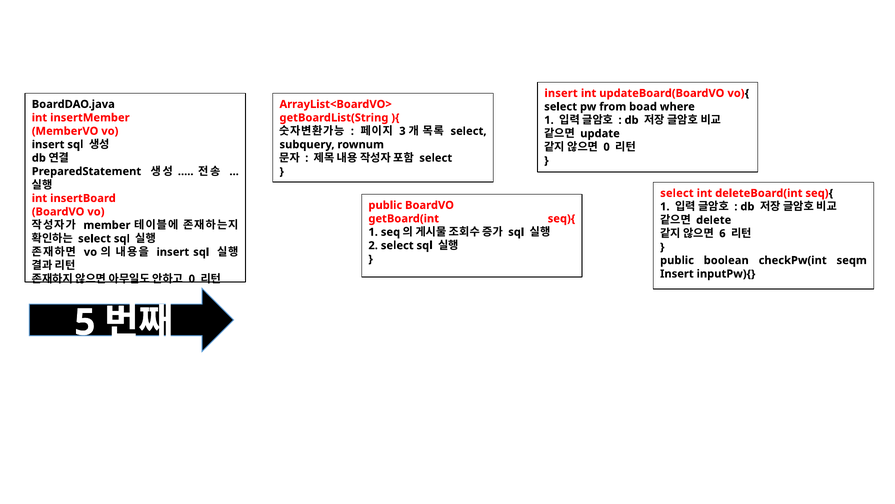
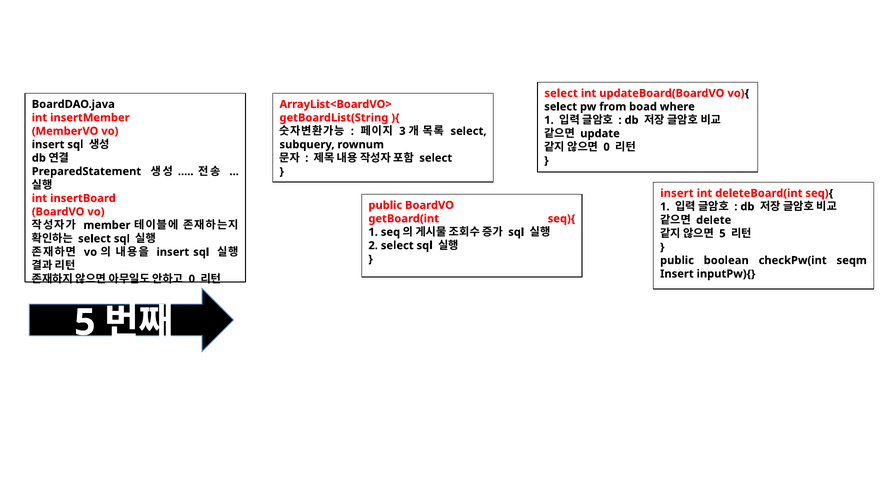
insert: insert -> select (561, 93)
select: select -> insert (677, 193)
6: 6 -> 5 (722, 233)
